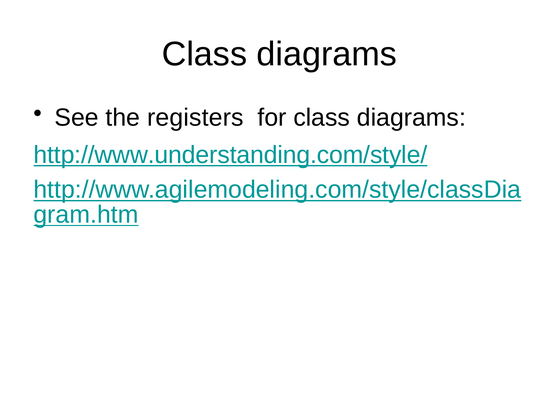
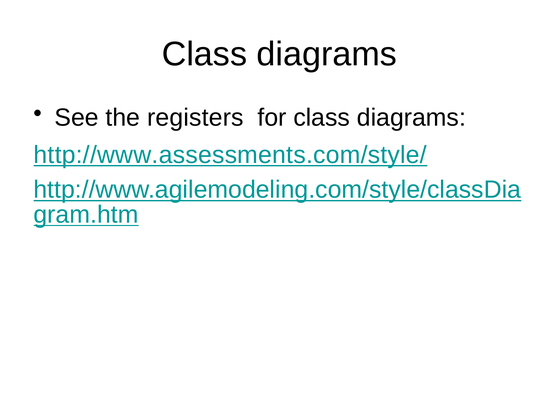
http://www.understanding.com/style/: http://www.understanding.com/style/ -> http://www.assessments.com/style/ (230, 155)
